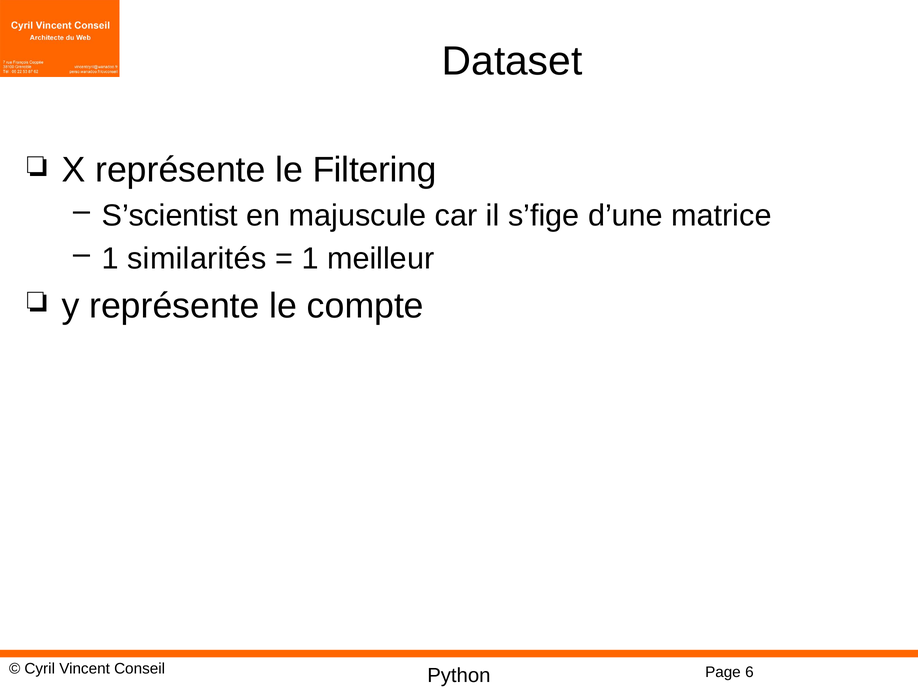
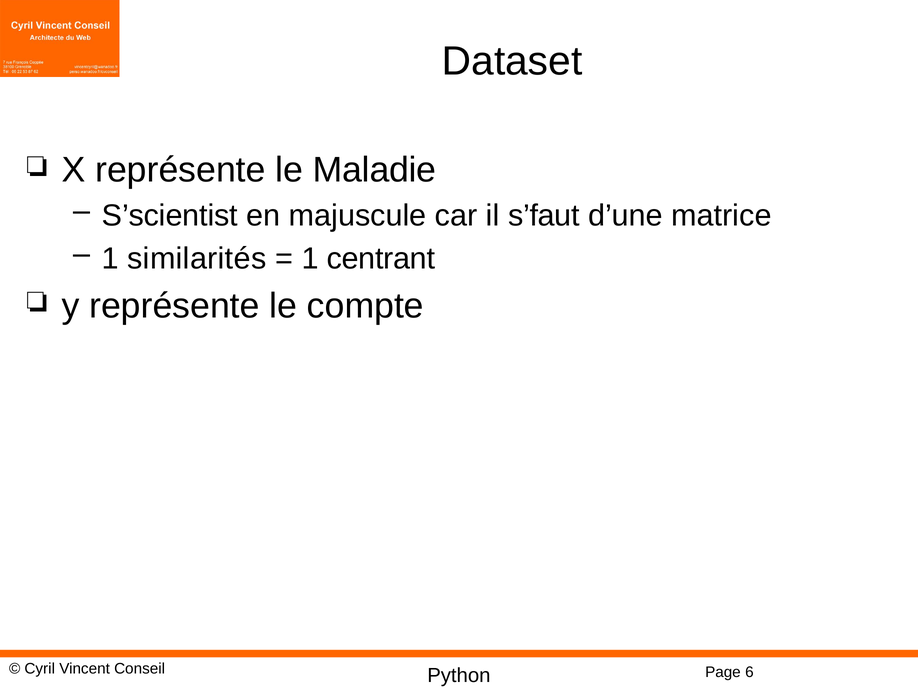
Filtering: Filtering -> Maladie (375, 170)
s’fige: s’fige -> s’faut (544, 216)
meilleur: meilleur -> centrant (381, 259)
